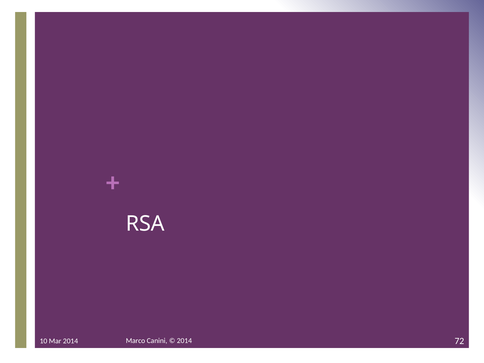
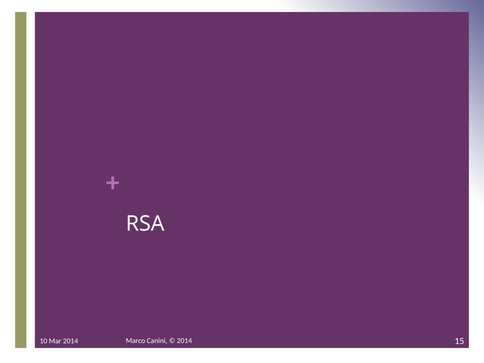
72: 72 -> 15 (459, 341)
